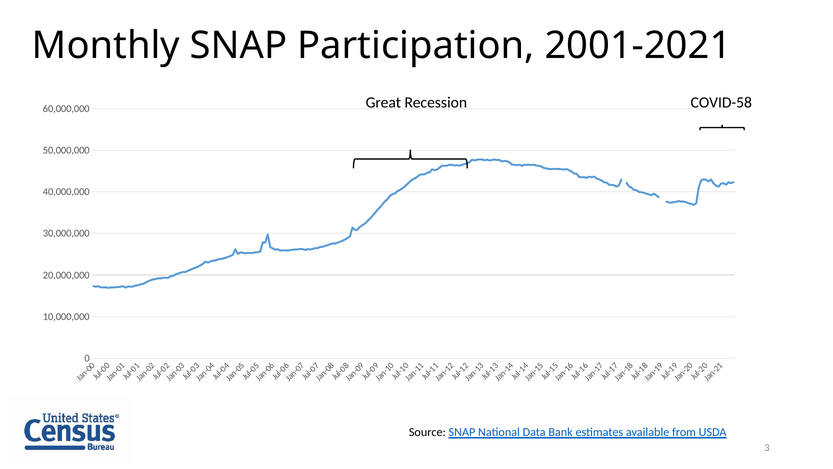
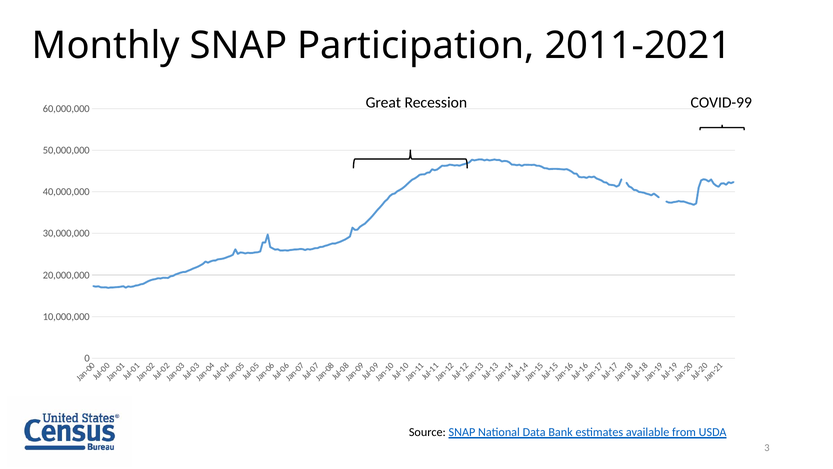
2001-2021: 2001-2021 -> 2011-2021 (638, 46)
COVID-58: COVID-58 -> COVID-99 (721, 103)
